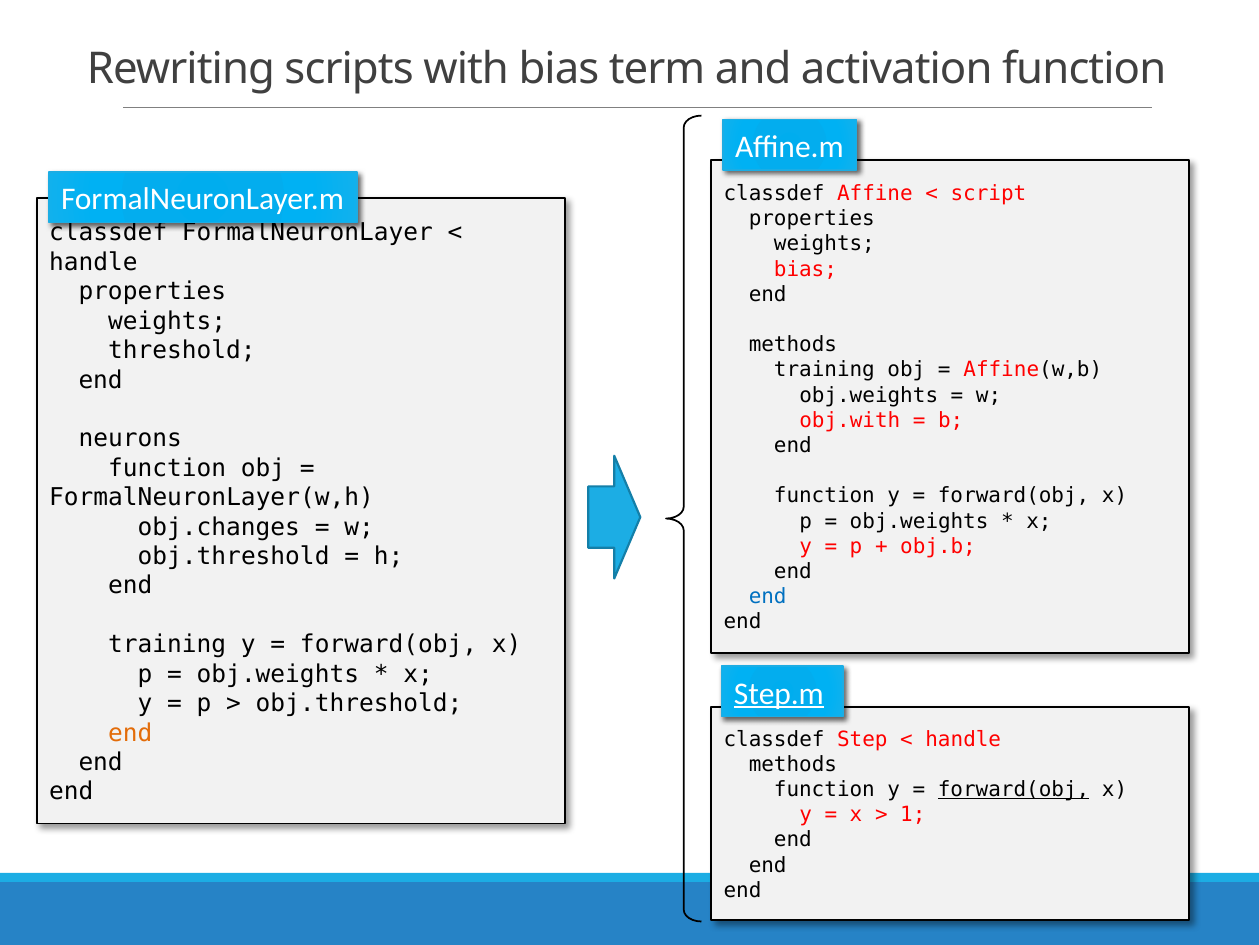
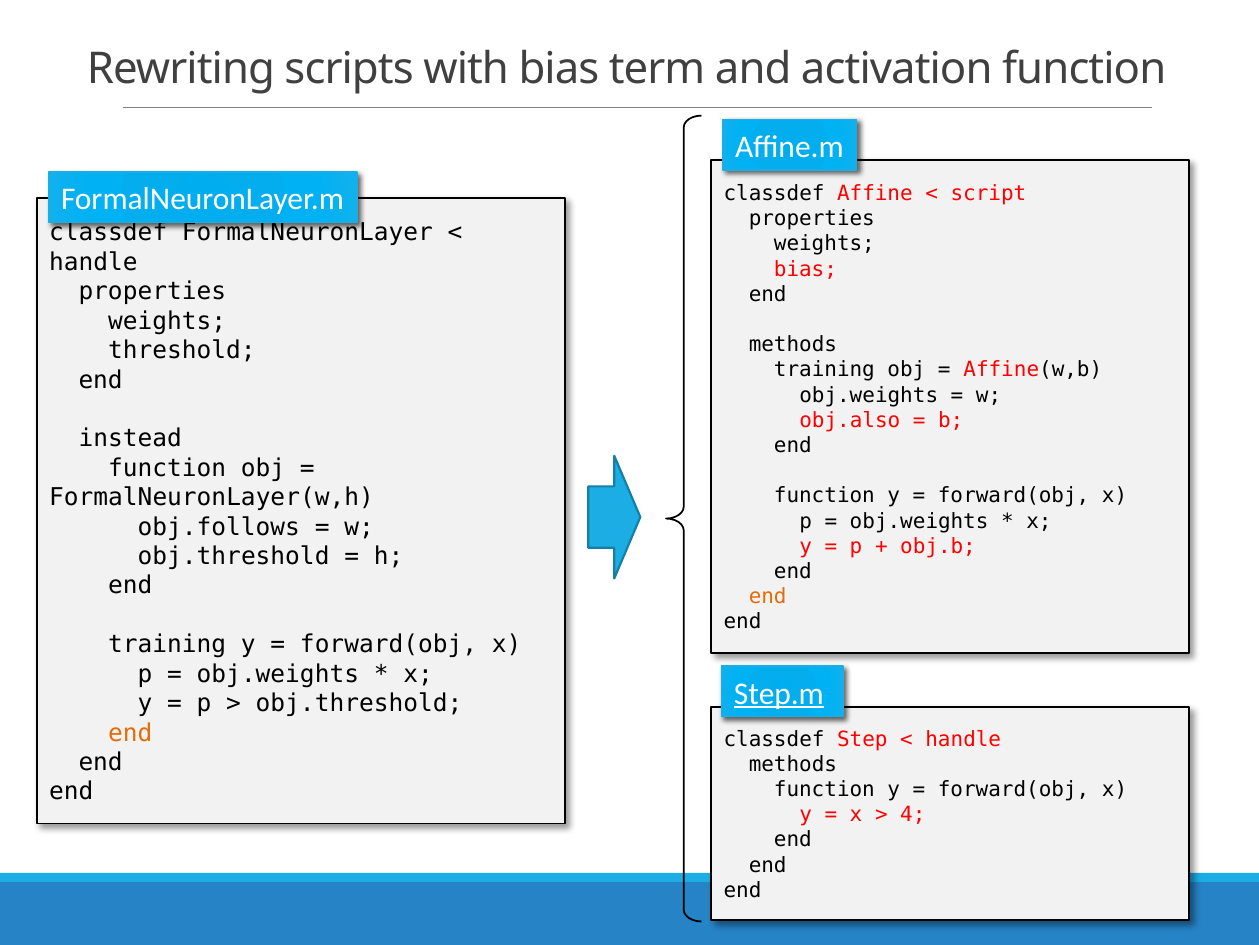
obj.with: obj.with -> obj.also (850, 420)
neurons: neurons -> instead (130, 438)
obj.changes: obj.changes -> obj.follows (219, 527)
end colour: blue -> orange (768, 596)
forward(obj underline: present -> none (1014, 789)
1: 1 -> 4 (913, 814)
